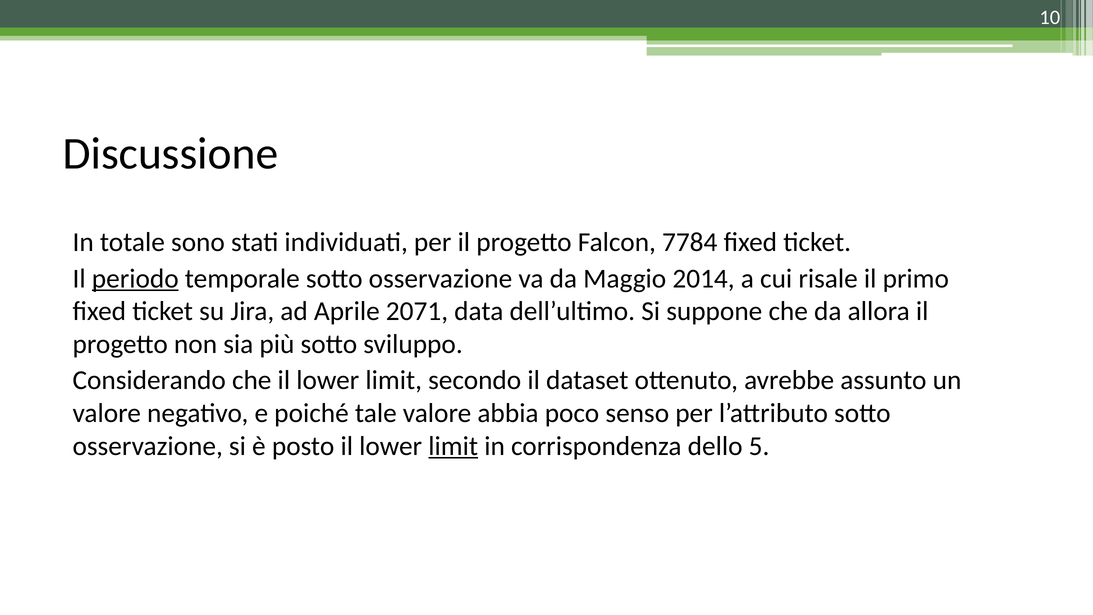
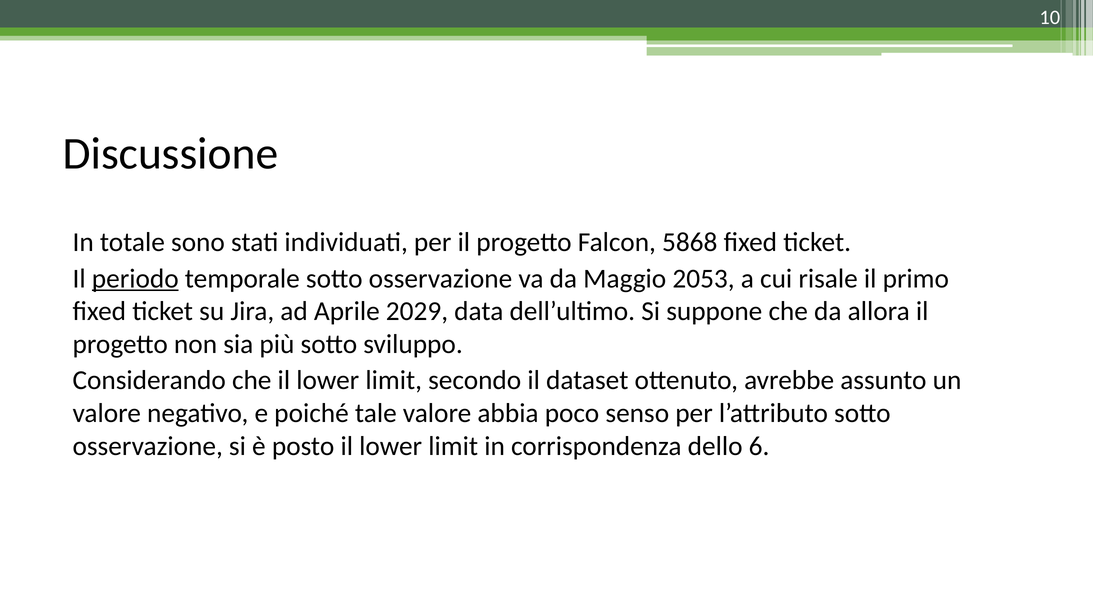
7784: 7784 -> 5868 (690, 242)
2014: 2014 -> 2053 (704, 278)
2071: 2071 -> 2029 (417, 311)
limit underline: present -> none (453, 446)
5: 5 -> 6 (759, 446)
